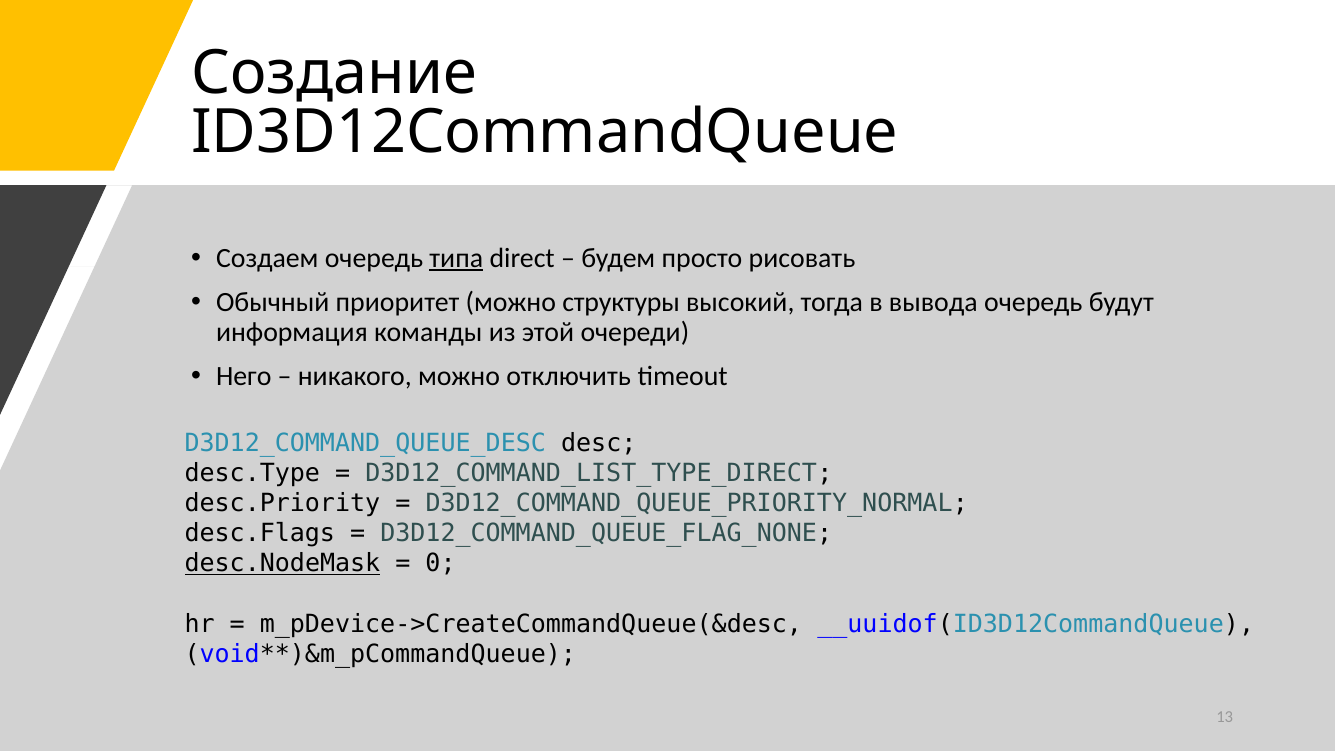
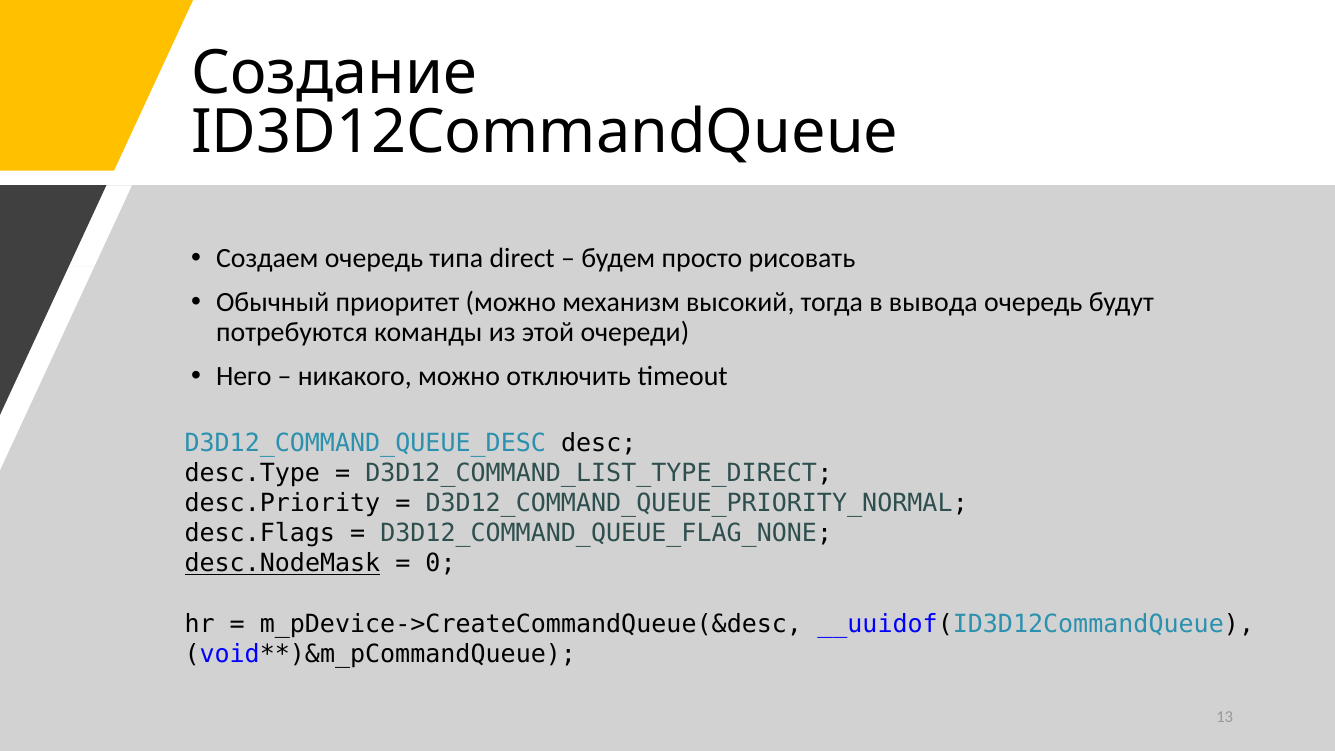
типа underline: present -> none (456, 258)
структуры: структуры -> механизм (621, 302)
информация: информация -> потребуются (292, 332)
